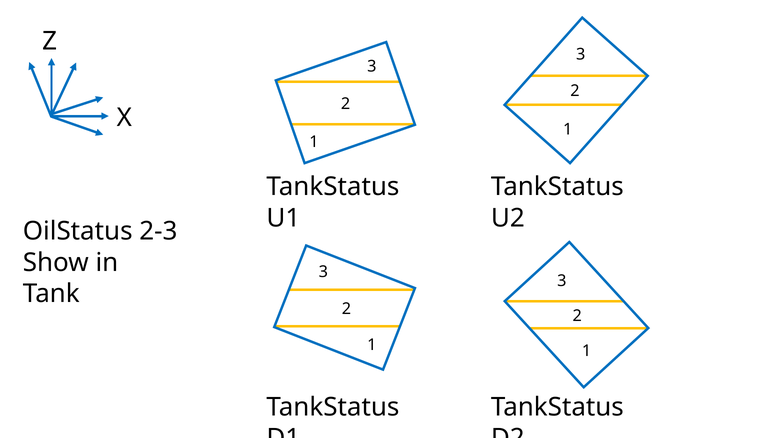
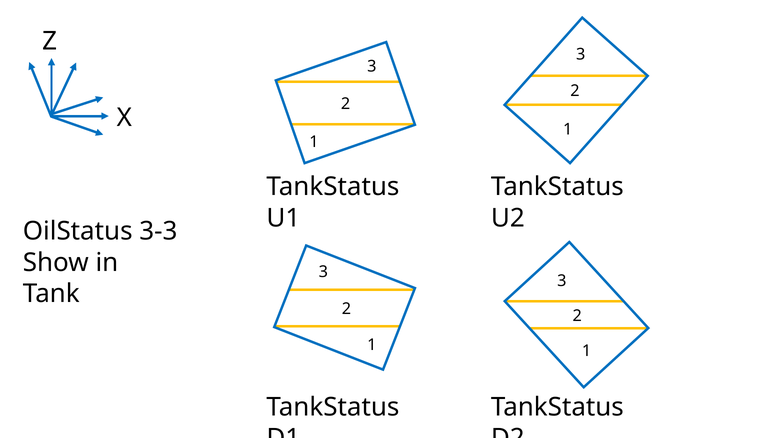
2-3: 2-3 -> 3-3 (158, 231)
